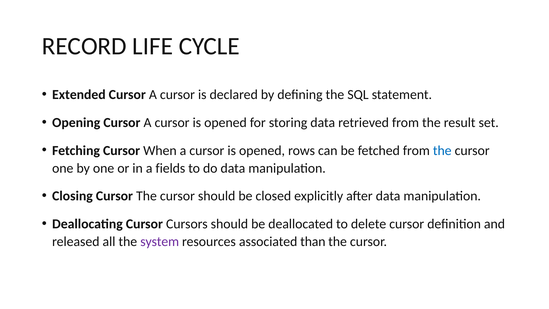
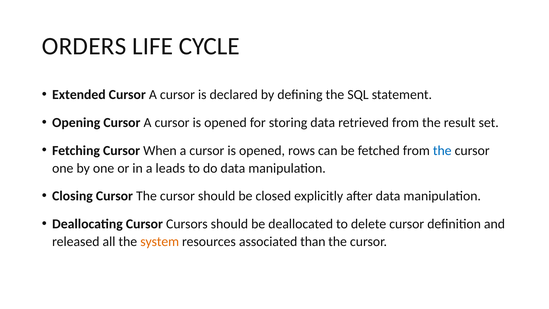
RECORD: RECORD -> ORDERS (84, 46)
fields: fields -> leads (170, 168)
system colour: purple -> orange (160, 242)
